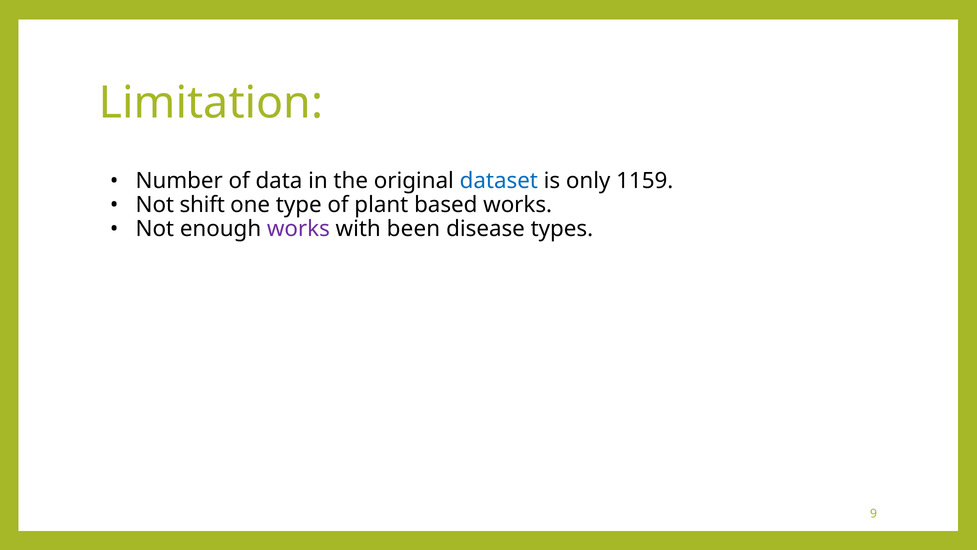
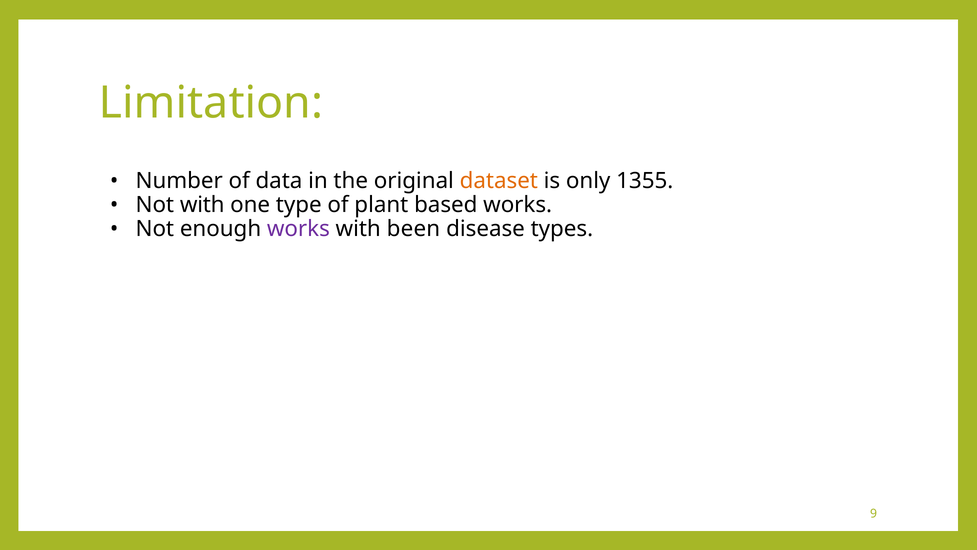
dataset colour: blue -> orange (499, 180)
1159: 1159 -> 1355 (645, 180)
Not shift: shift -> with (202, 205)
